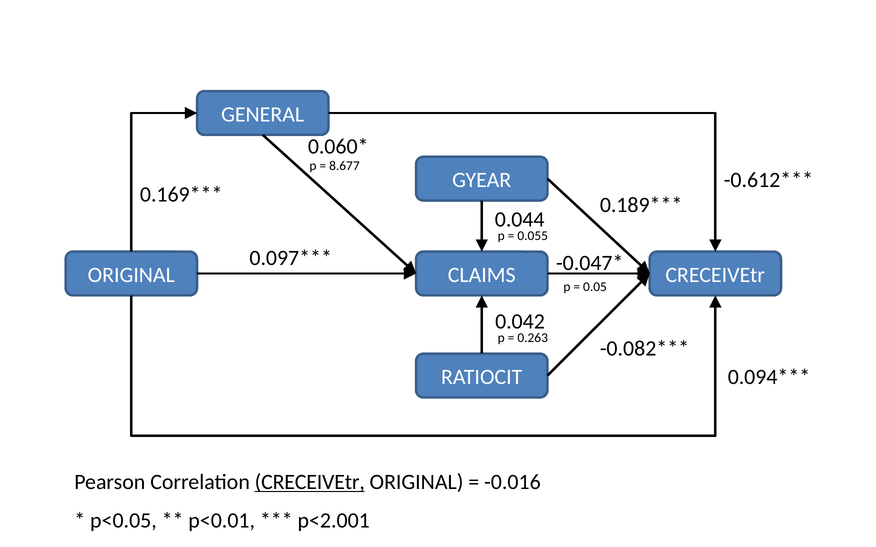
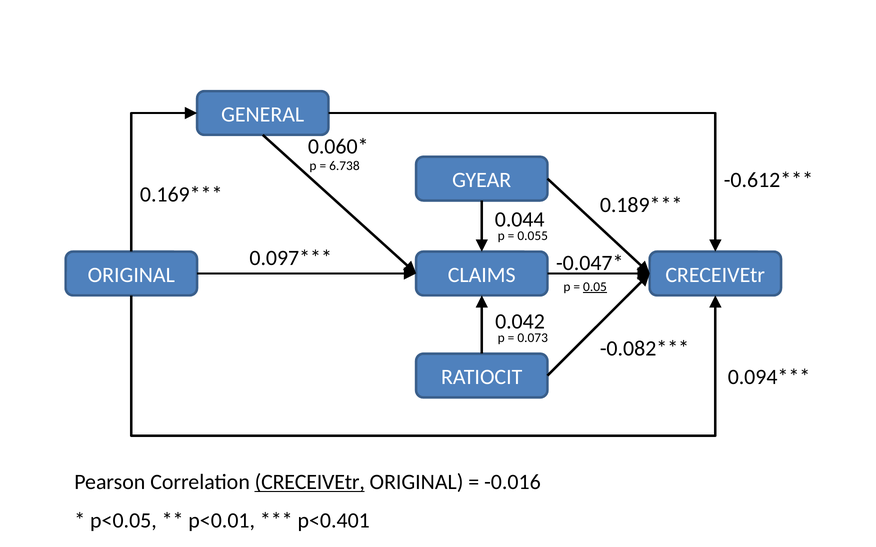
8.677: 8.677 -> 6.738 (344, 166)
0.05 underline: none -> present (595, 287)
0.263: 0.263 -> 0.073 (533, 338)
p<2.001: p<2.001 -> p<0.401 (334, 521)
